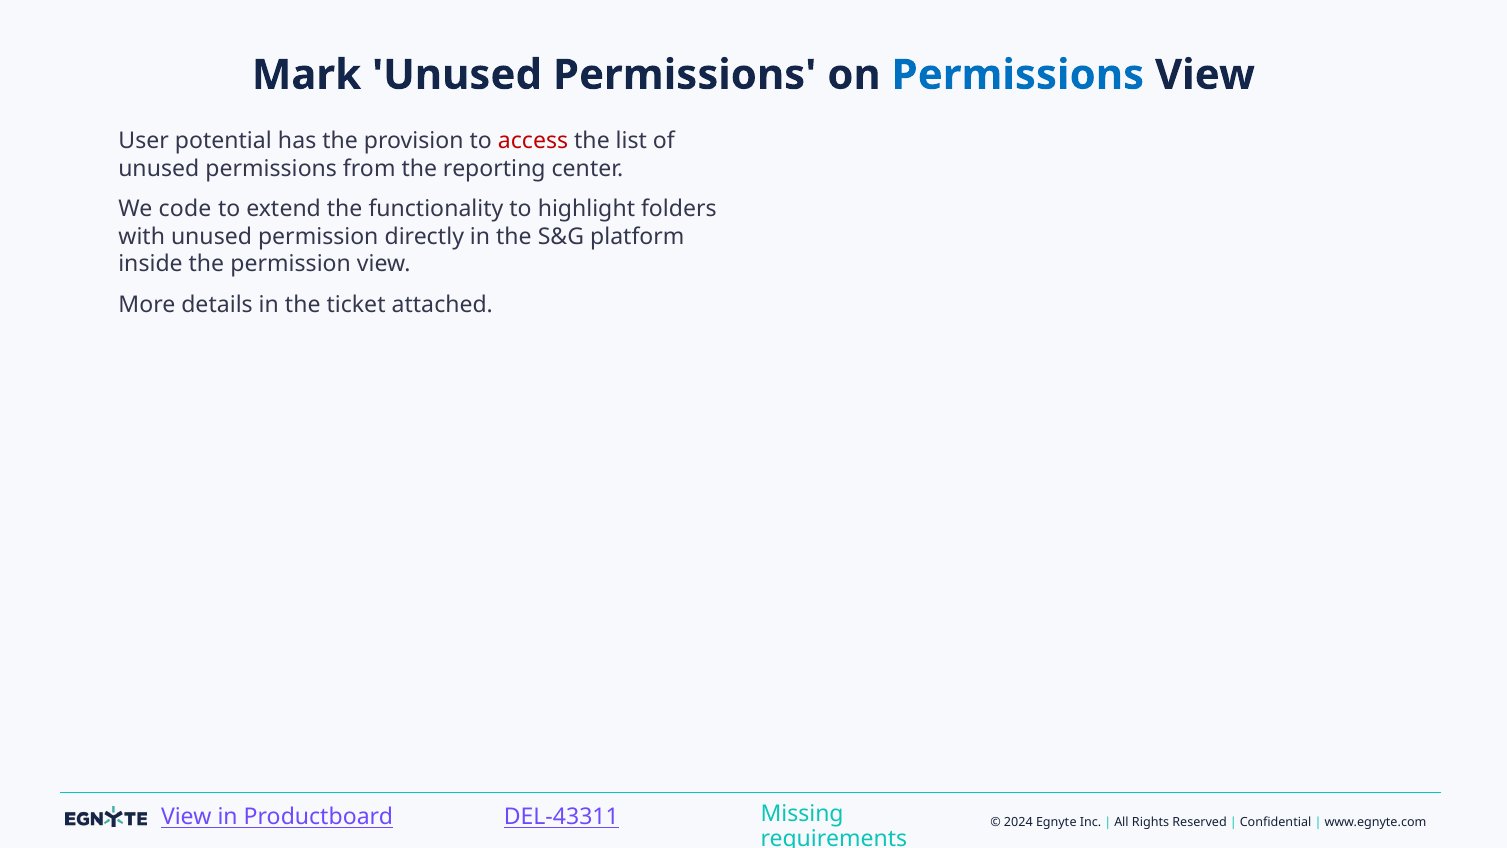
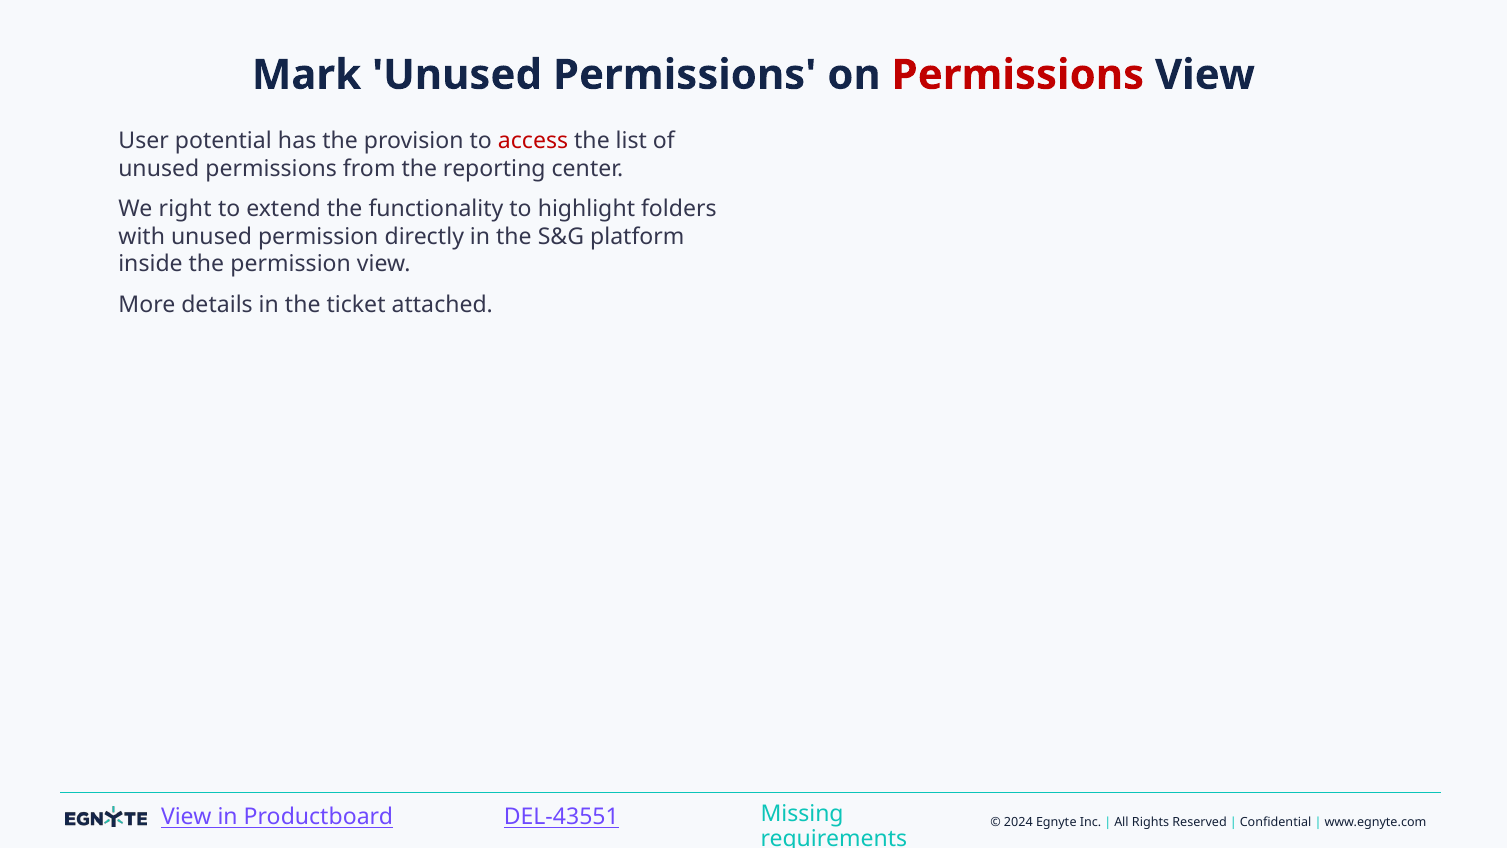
Permissions colour: blue -> red (1018, 75)
code: code -> right (185, 209)
DEL-43311: DEL-43311 -> DEL-43551 (561, 817)
